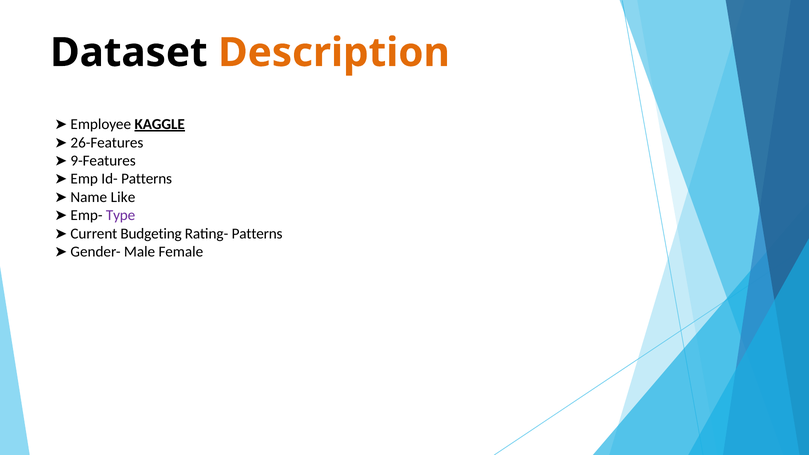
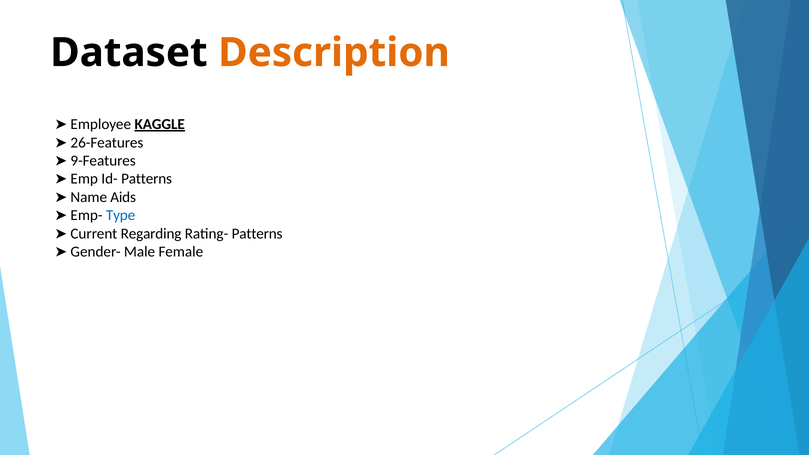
Like: Like -> Aids (123, 197)
Type colour: purple -> blue (121, 215)
Budgeting: Budgeting -> Regarding (151, 234)
